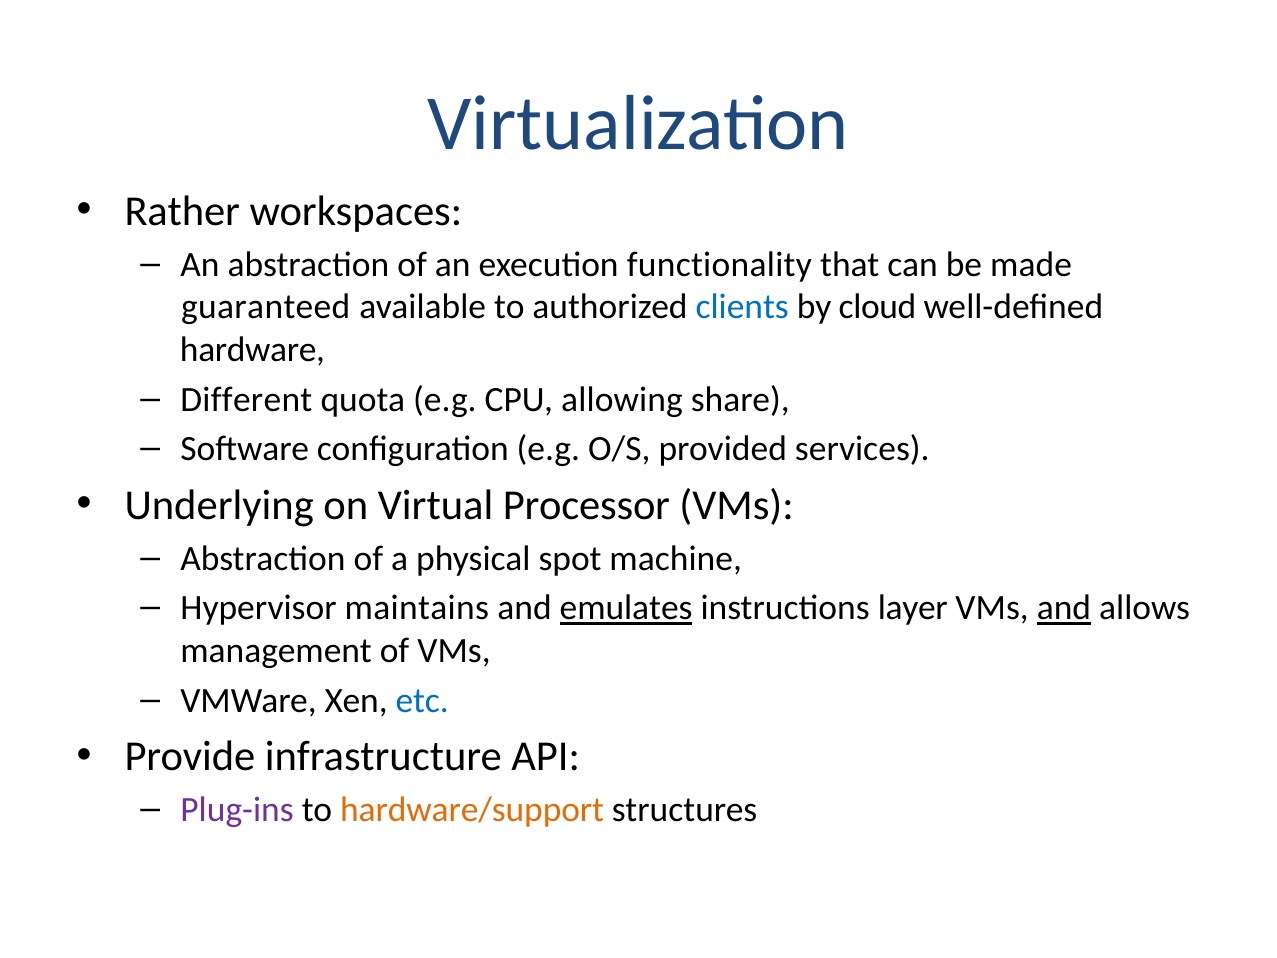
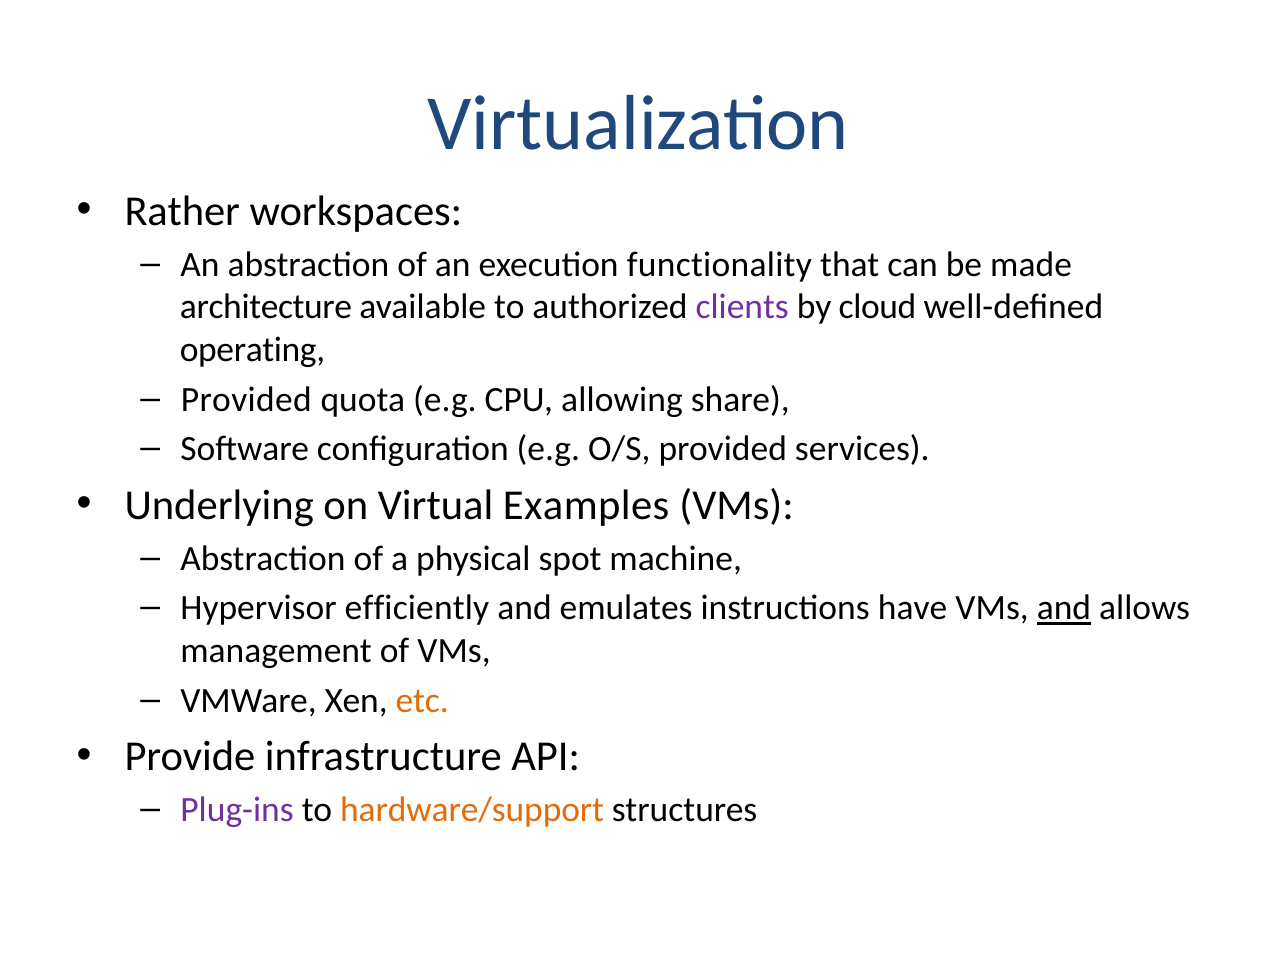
guaranteed: guaranteed -> architecture (266, 307)
clients colour: blue -> purple (742, 307)
hardware: hardware -> operating (252, 350)
Different: Different -> Provided (246, 399)
Processor: Processor -> Examples (586, 505)
maintains: maintains -> efficiently (417, 608)
emulates underline: present -> none (626, 608)
layer: layer -> have (913, 608)
etc colour: blue -> orange (422, 700)
